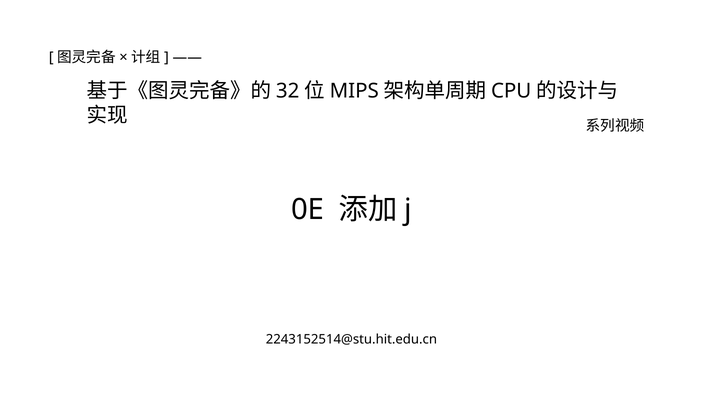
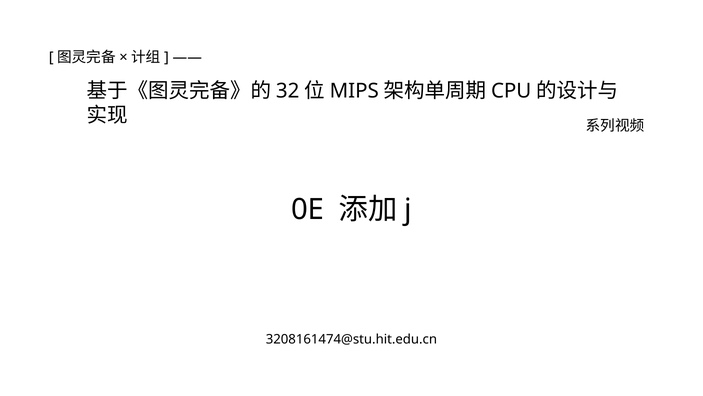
2243152514@stu.hit.edu.cn: 2243152514@stu.hit.edu.cn -> 3208161474@stu.hit.edu.cn (351, 339)
